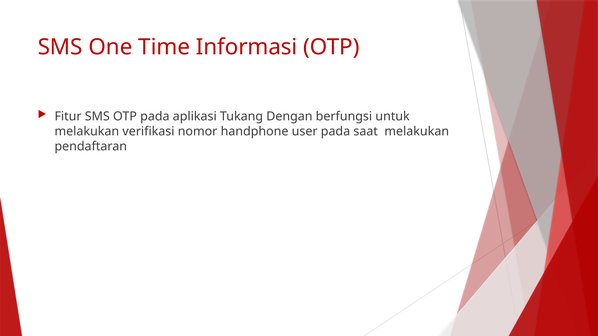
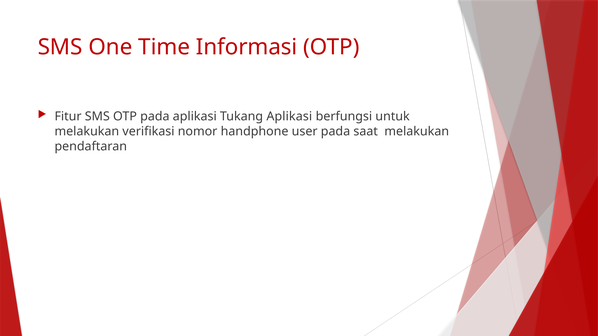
Tukang Dengan: Dengan -> Aplikasi (289, 117)
